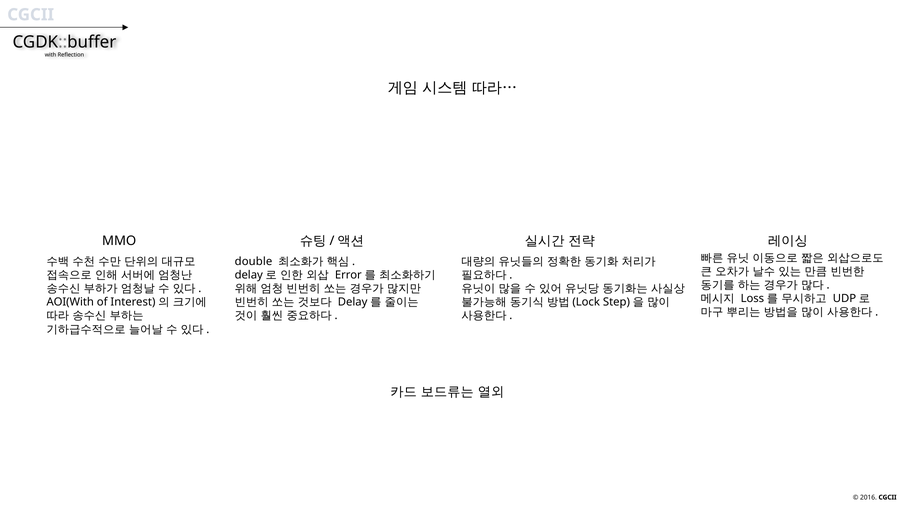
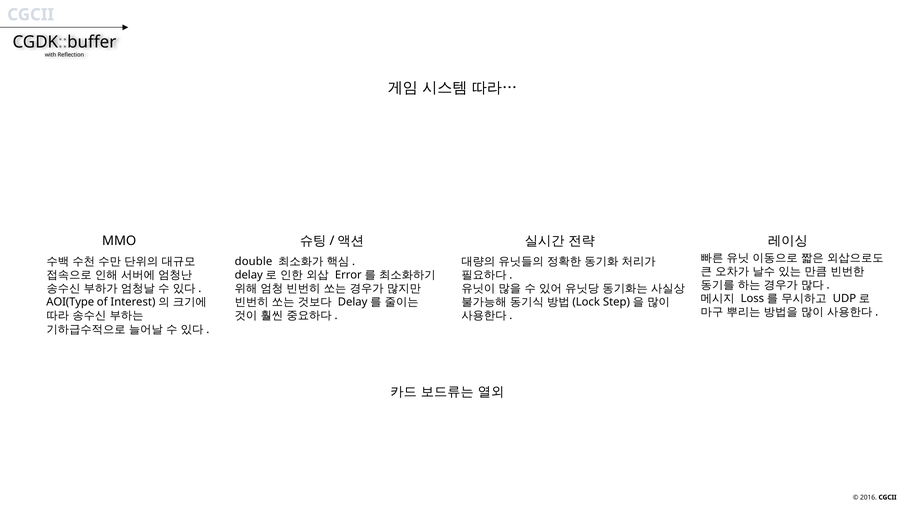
AOI(With: AOI(With -> AOI(Type (70, 302)
